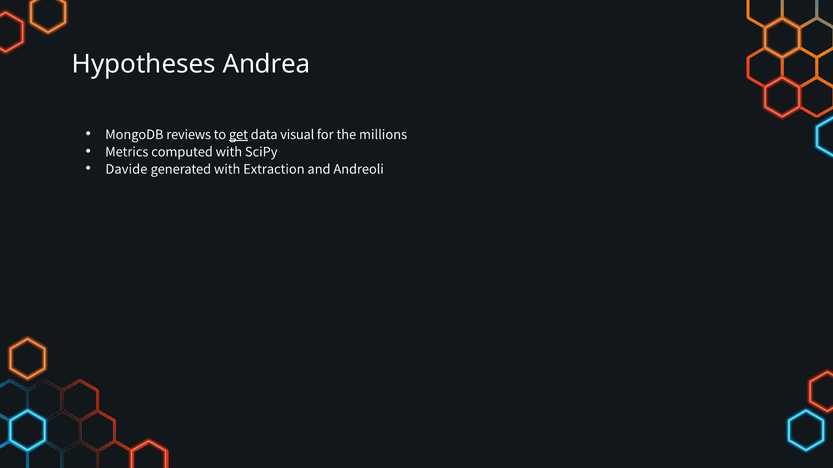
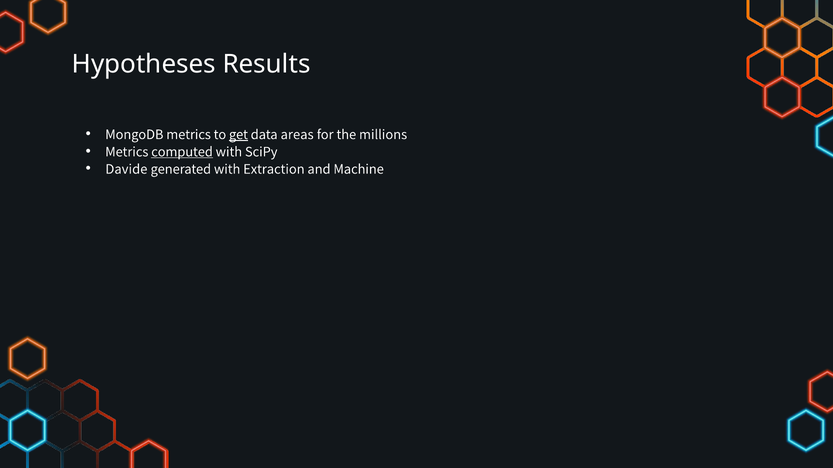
Andrea: Andrea -> Results (267, 64)
MongoDB reviews: reviews -> metrics (189, 134)
visual: visual -> areas (297, 134)
computed underline: none -> present (182, 152)
Andreoli: Andreoli -> Machine (359, 169)
